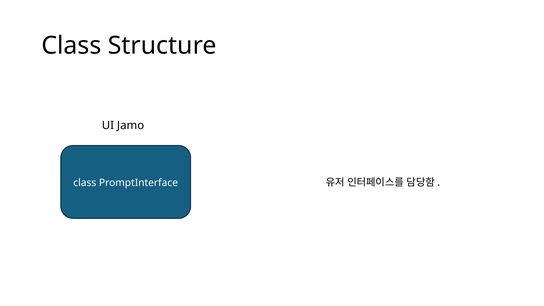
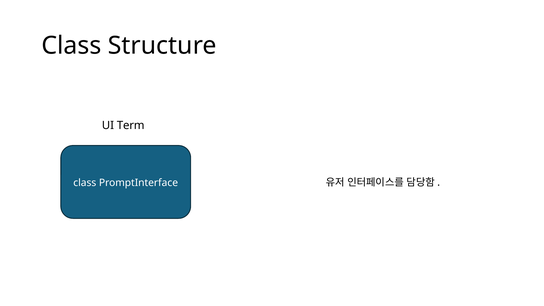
Jamo: Jamo -> Term (131, 126)
